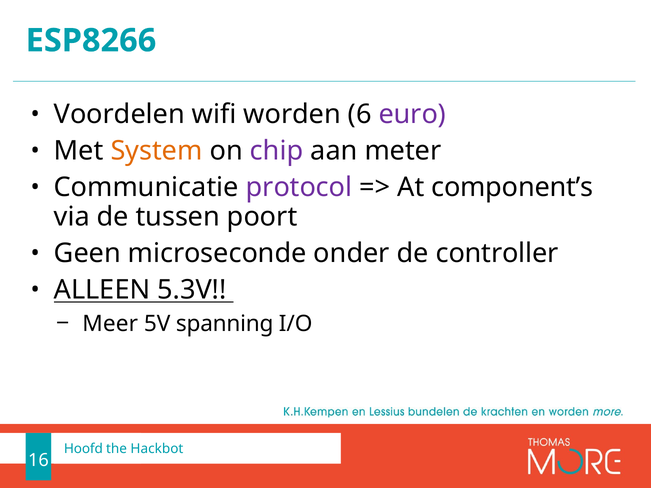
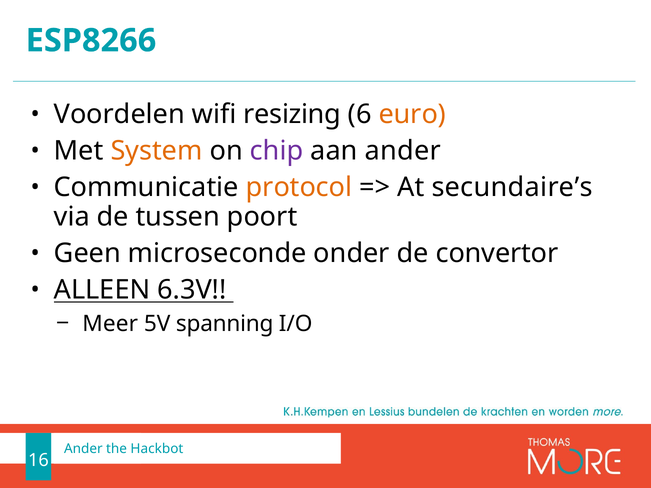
worden: worden -> resizing (292, 114)
euro colour: purple -> orange (412, 114)
aan meter: meter -> ander (403, 151)
protocol colour: purple -> orange (299, 187)
component’s: component’s -> secundaire’s (512, 187)
controller: controller -> convertor (497, 253)
5.3V: 5.3V -> 6.3V (192, 290)
Hoofd: Hoofd -> Ander (83, 449)
